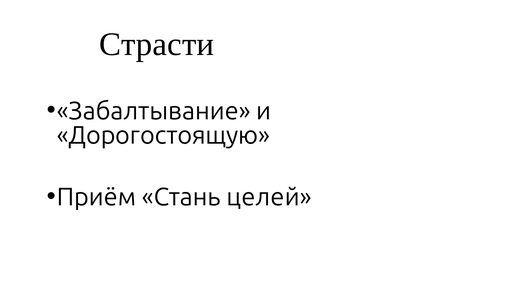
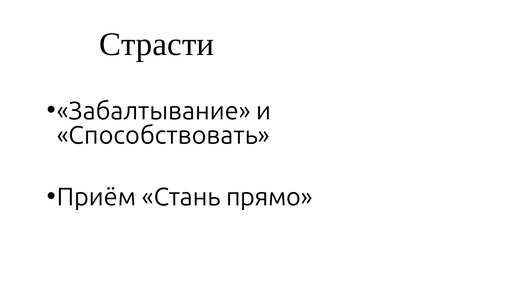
Дорогостоящую: Дорогостоящую -> Способствовать (163, 136)
целей: целей -> прямо (269, 197)
